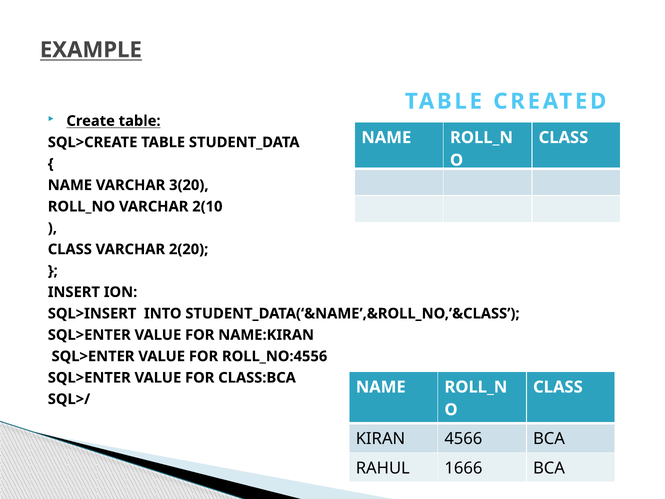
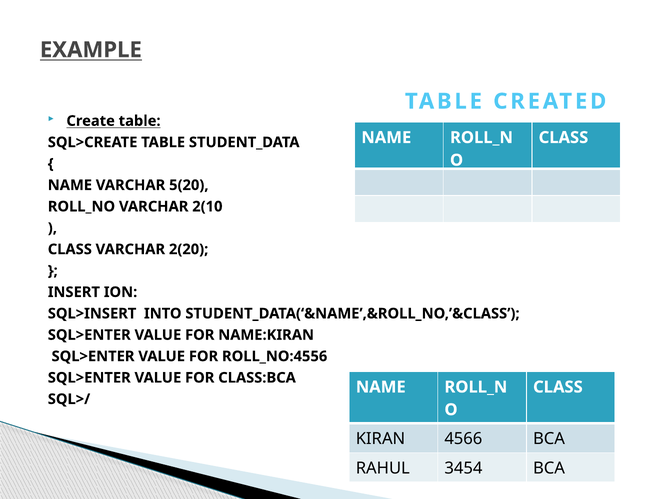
3(20: 3(20 -> 5(20 (189, 185)
1666: 1666 -> 3454 (463, 468)
